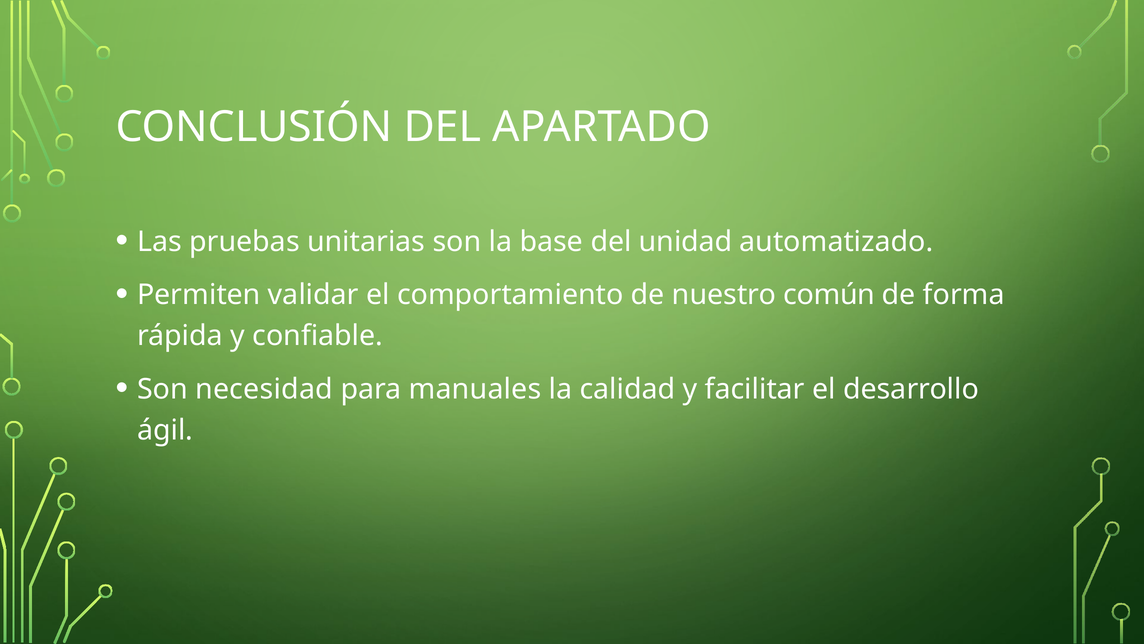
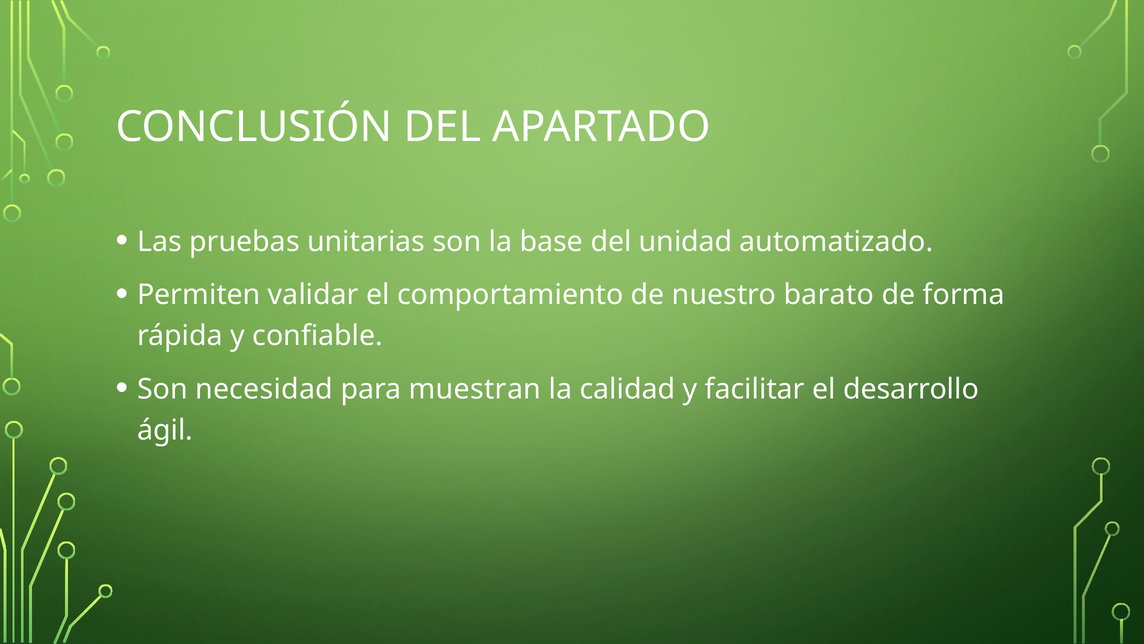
común: común -> barato (829, 295)
manuales: manuales -> muestran (475, 389)
